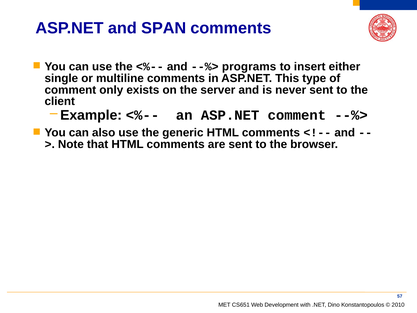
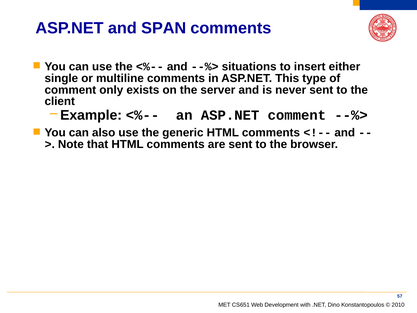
programs: programs -> situations (249, 67)
